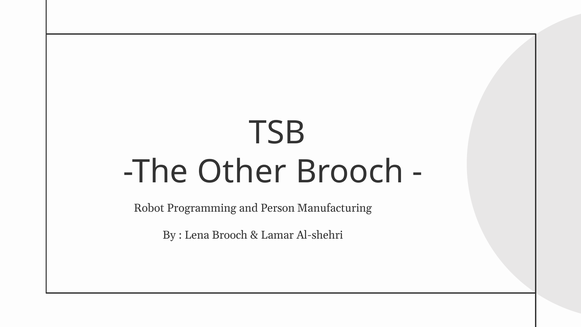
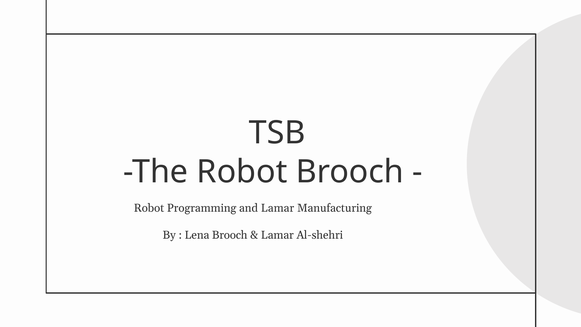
The Other: Other -> Robot (242, 172)
and Person: Person -> Lamar (278, 208)
